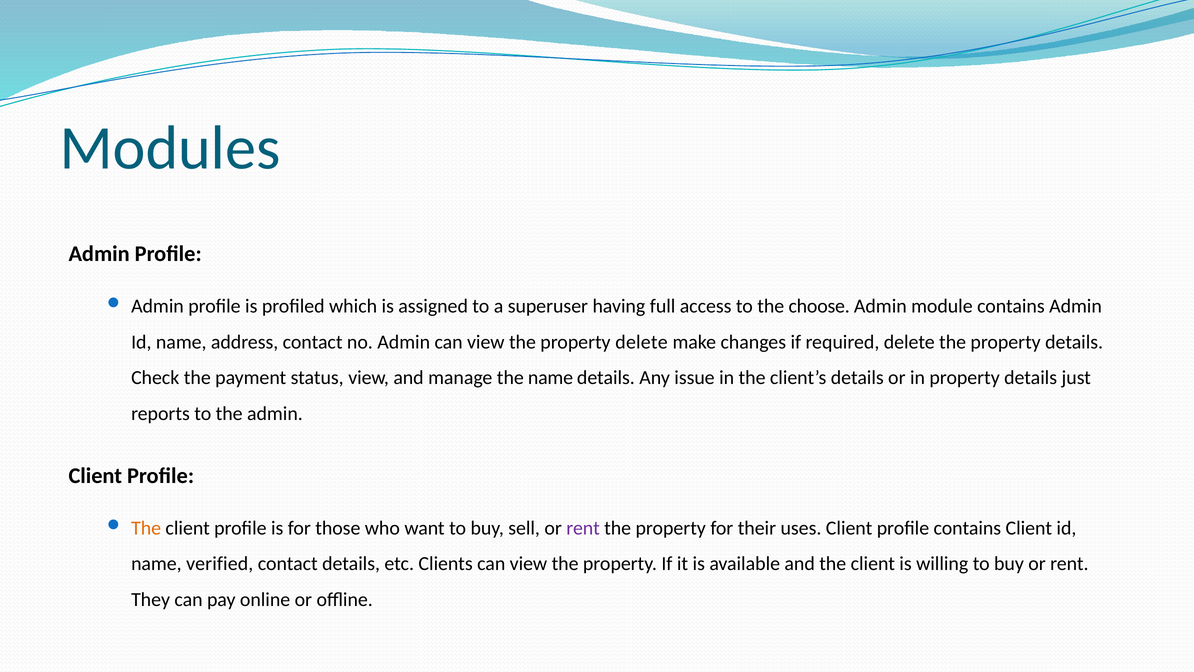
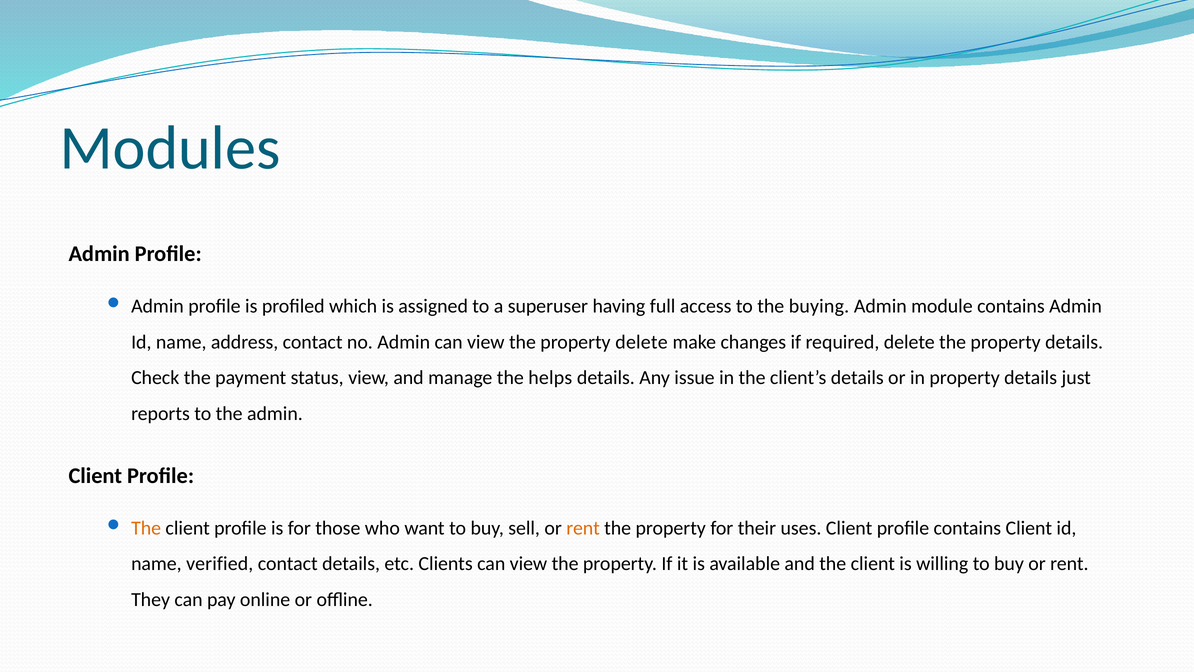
choose: choose -> buying (819, 306)
the name: name -> helps (550, 378)
rent colour: purple -> orange (583, 528)
